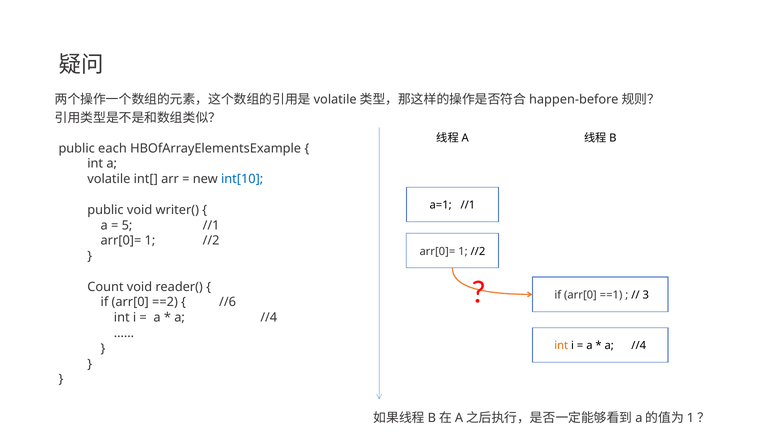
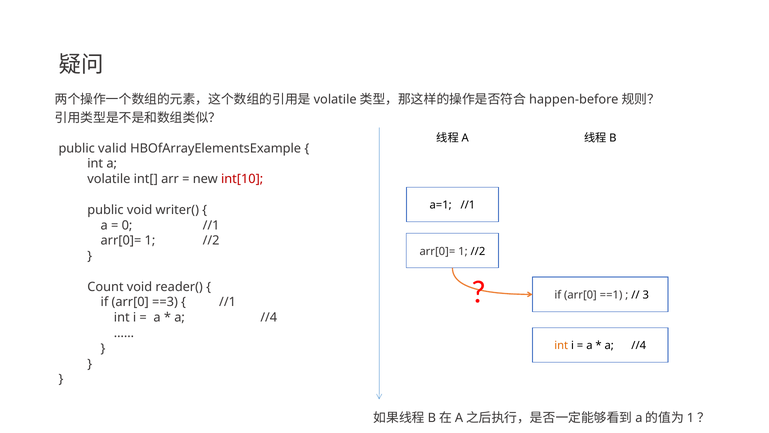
each: each -> valid (112, 148)
int[10 colour: blue -> red (242, 179)
5: 5 -> 0 (127, 225)
==2: ==2 -> ==3 (165, 302)
//6: //6 -> //1 (228, 302)
